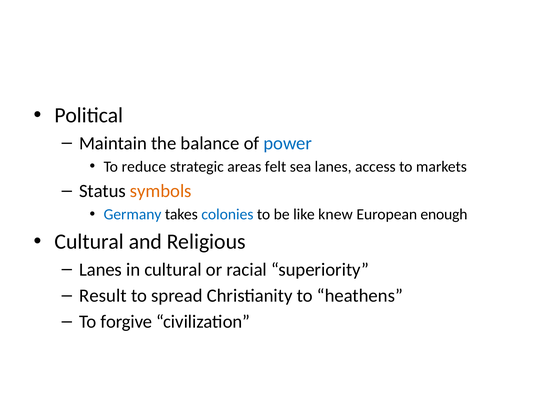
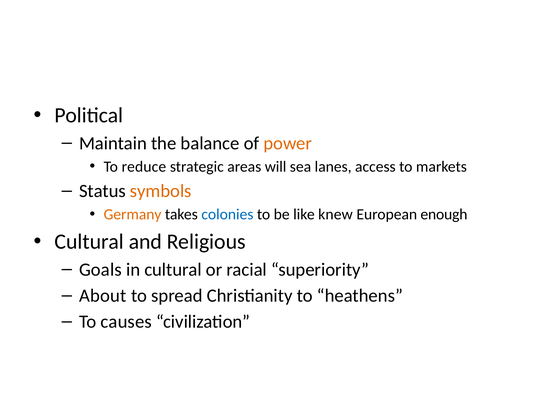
power colour: blue -> orange (288, 143)
felt: felt -> will (276, 167)
Germany colour: blue -> orange (133, 215)
Lanes: Lanes -> Goals (100, 270)
Result: Result -> About (103, 296)
forgive: forgive -> causes (126, 322)
